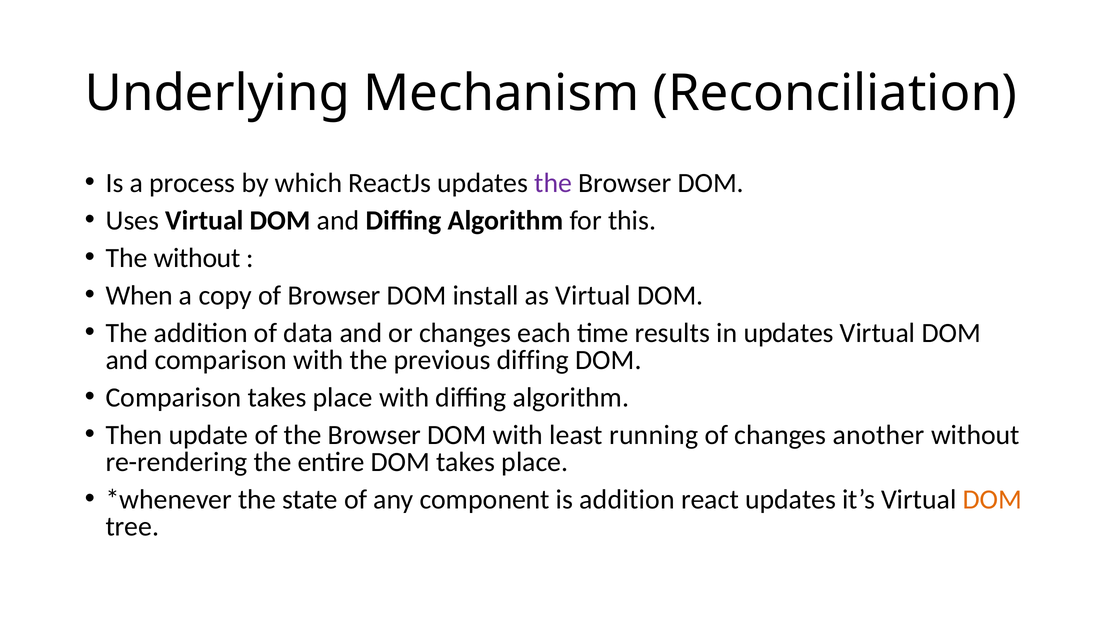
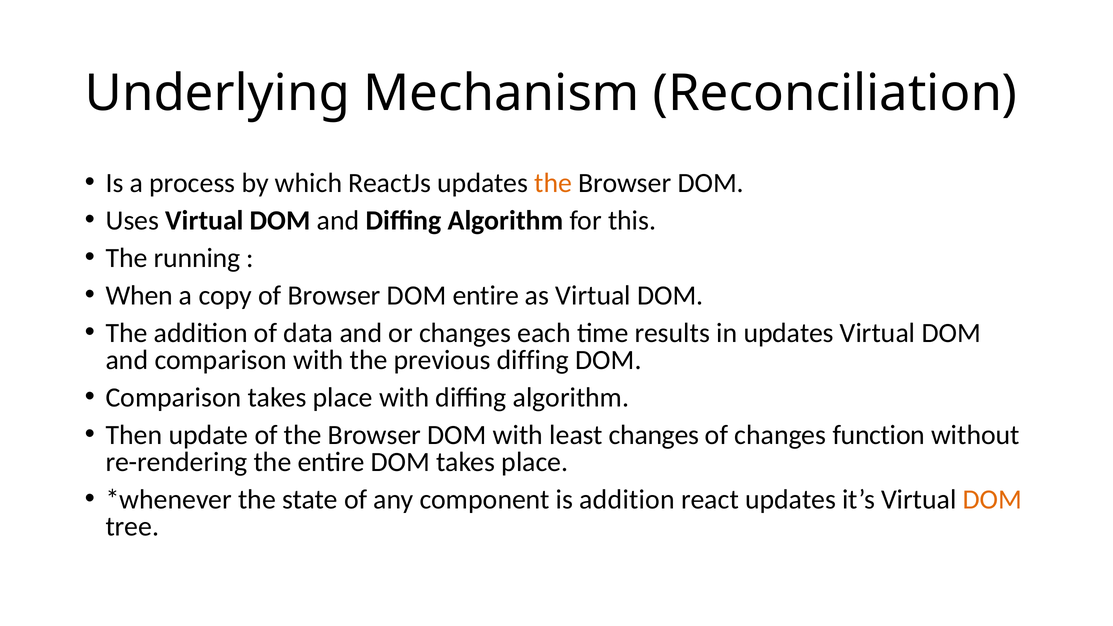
the colour: purple -> orange (553, 183)
The without: without -> running (197, 258)
DOM install: install -> entire (486, 296)
least running: running -> changes (654, 435)
another: another -> function (879, 435)
